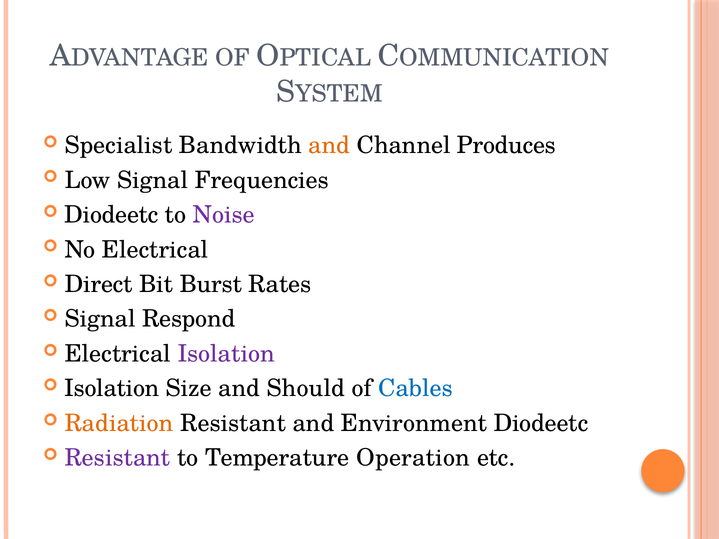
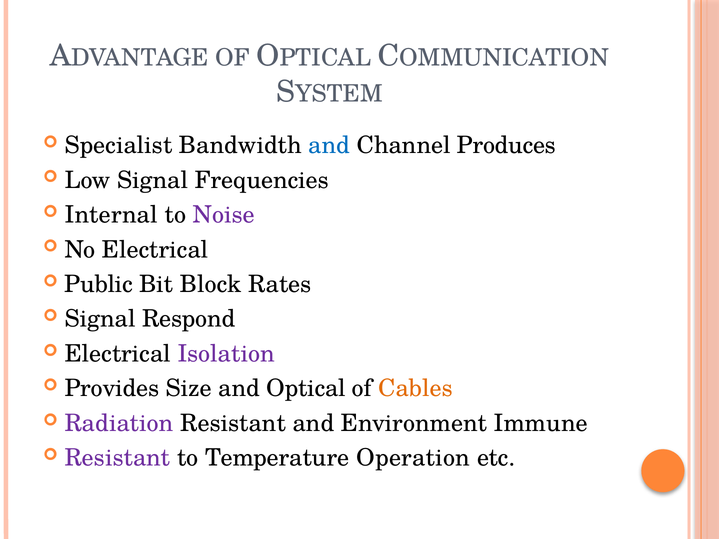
and colour: orange -> blue (329, 145)
Diodeetc: Diodeetc -> Internal (111, 215)
Direct: Direct -> Public (99, 284)
Burst: Burst -> Block (211, 284)
Isolation: Isolation -> Provides (112, 389)
Should: Should -> Optical (306, 389)
Cables colour: blue -> orange (416, 389)
Radiation colour: orange -> purple (119, 424)
Environment Diodeetc: Diodeetc -> Immune (541, 424)
